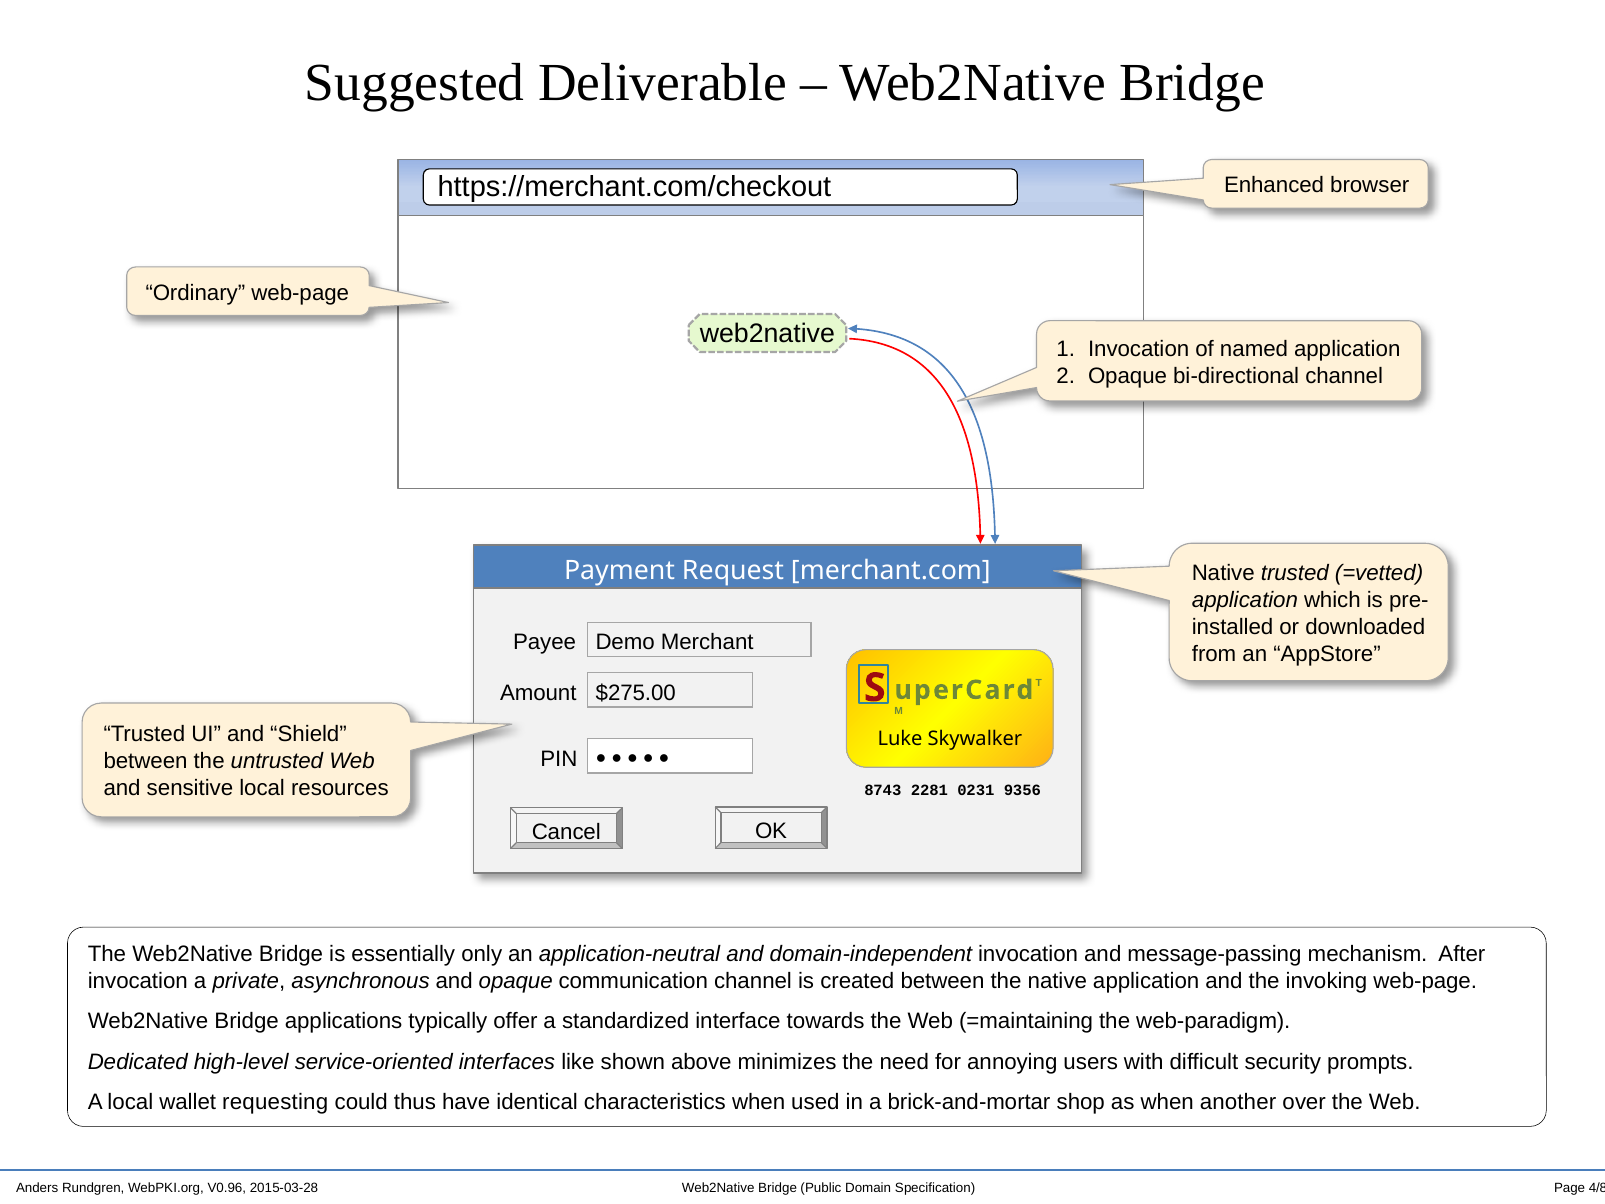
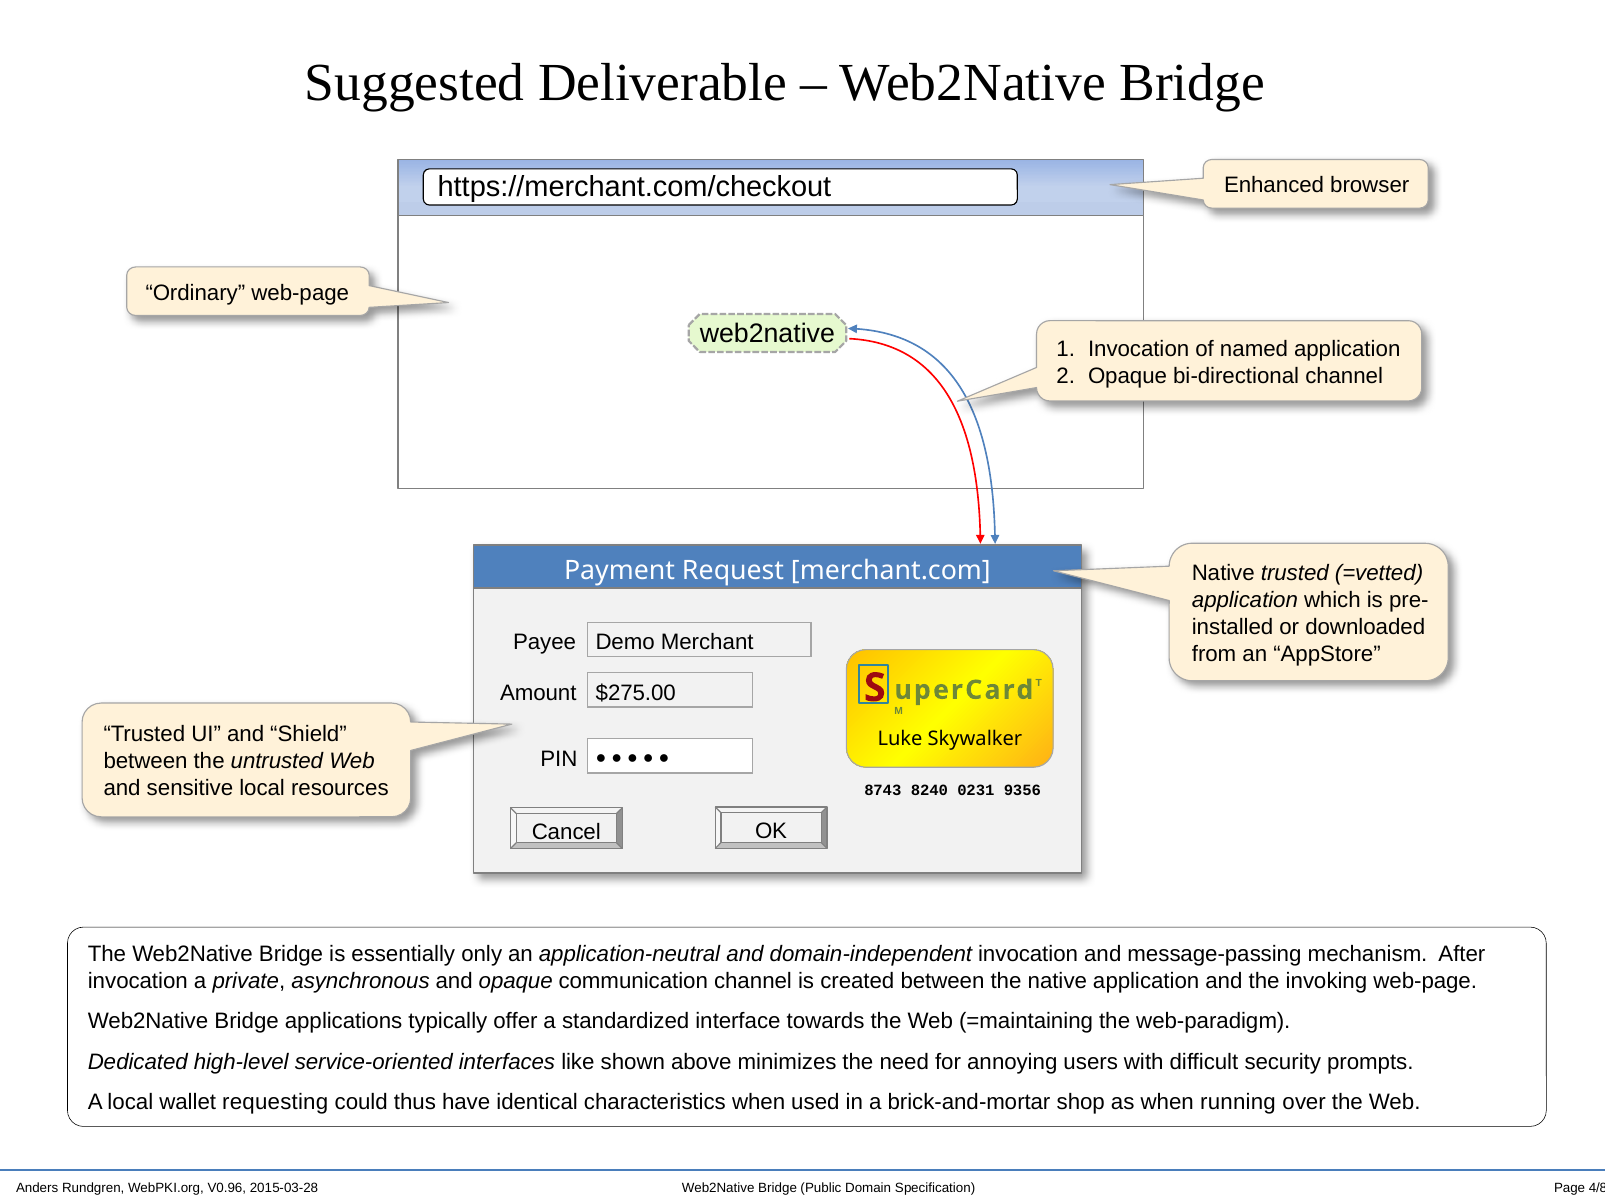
2281: 2281 -> 8240 (929, 790)
another: another -> running (1238, 1102)
